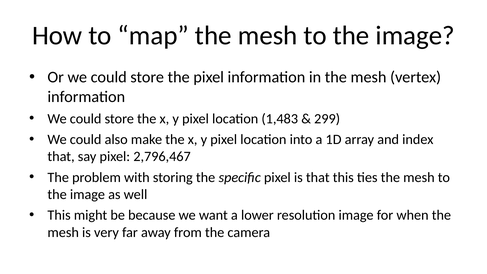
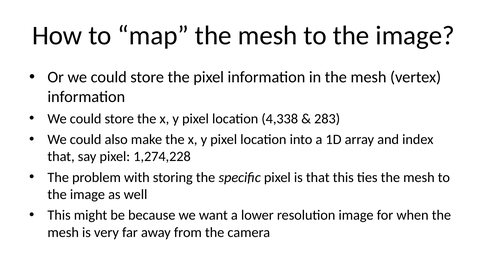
1,483: 1,483 -> 4,338 (280, 119)
299: 299 -> 283 (327, 119)
2,796,467: 2,796,467 -> 1,274,228 (162, 157)
